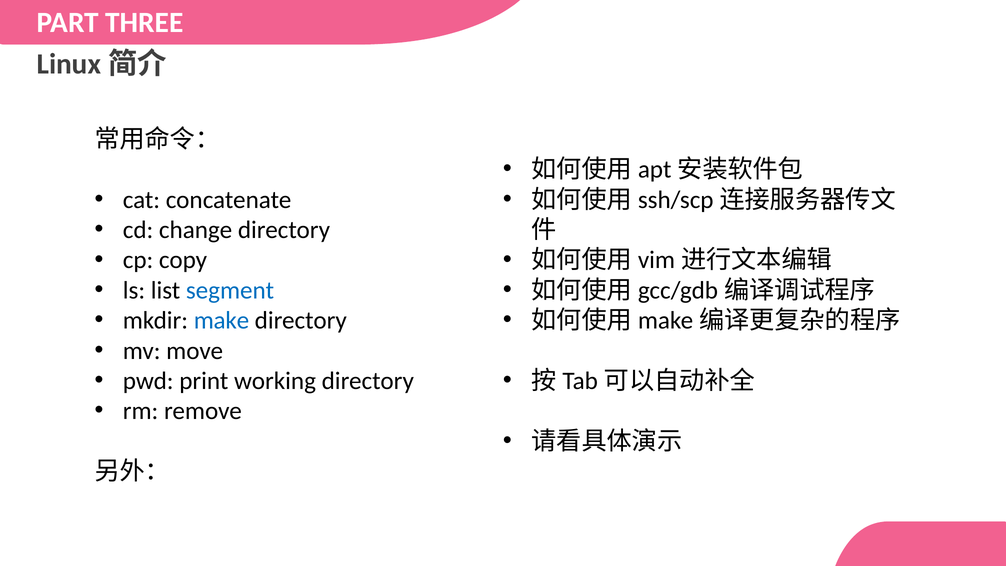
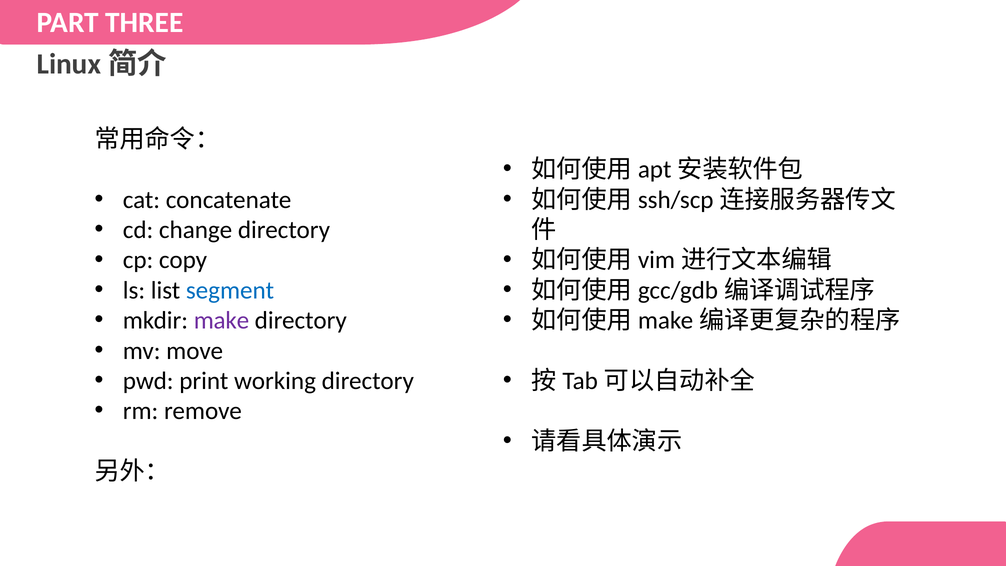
make colour: blue -> purple (221, 320)
